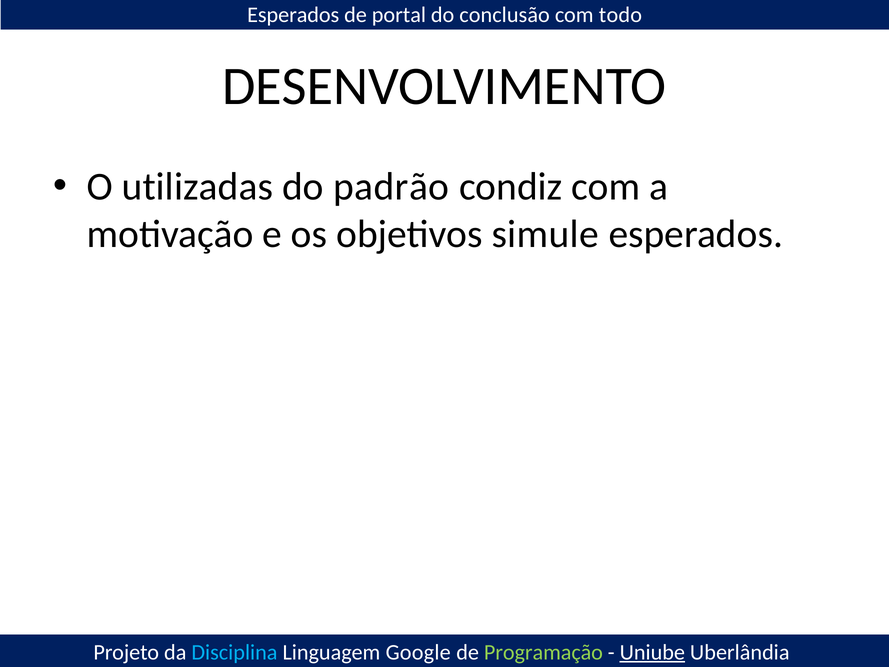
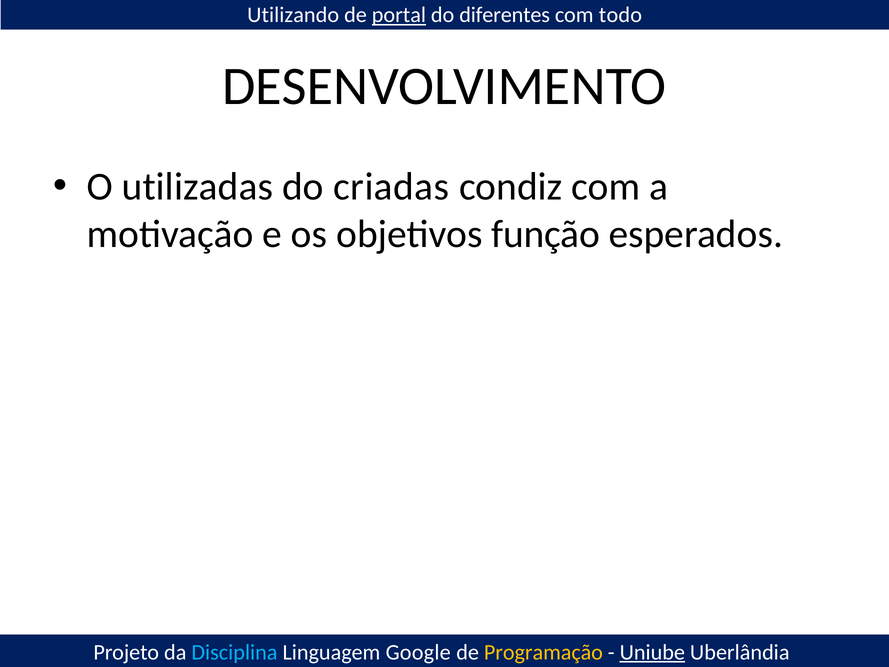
Esperados: Esperados -> Utilizando (293, 15)
portal underline: none -> present (399, 15)
conclusão: conclusão -> diferentes (505, 15)
padrão: padrão -> criadas (391, 186)
simule: simule -> função (546, 234)
Programação colour: light green -> yellow (543, 652)
